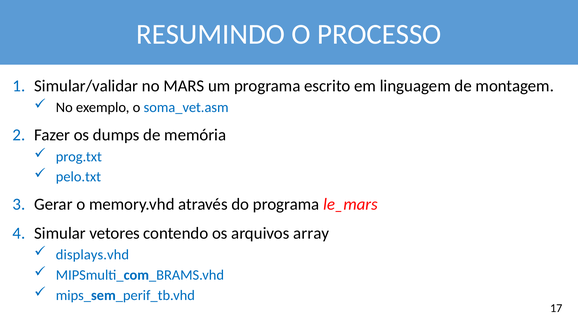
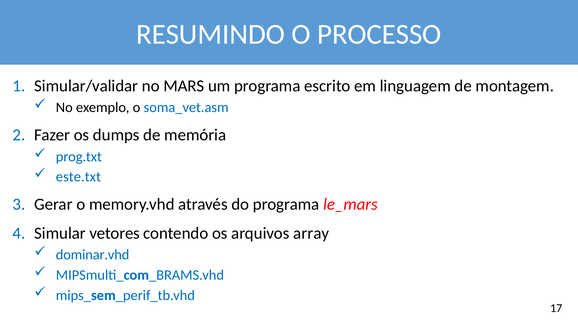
pelo.txt: pelo.txt -> este.txt (78, 177)
displays.vhd: displays.vhd -> dominar.vhd (93, 255)
